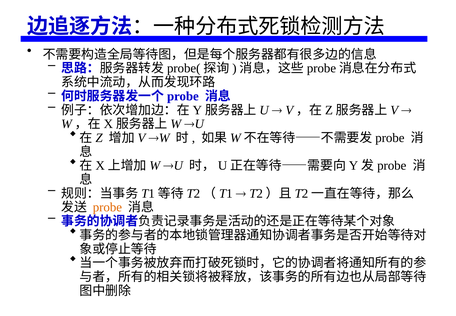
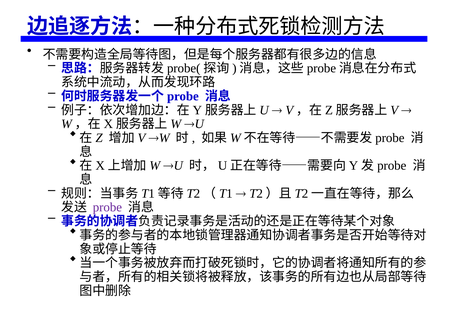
probe colour: orange -> purple (107, 207)
